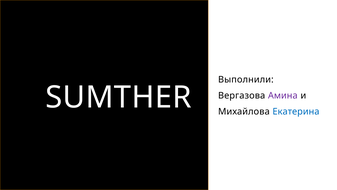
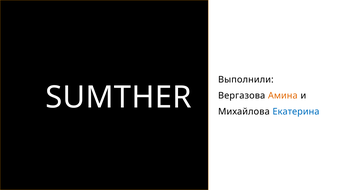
Амина colour: purple -> orange (283, 95)
